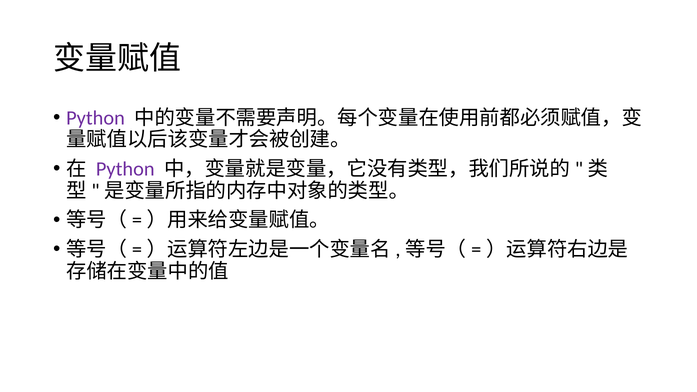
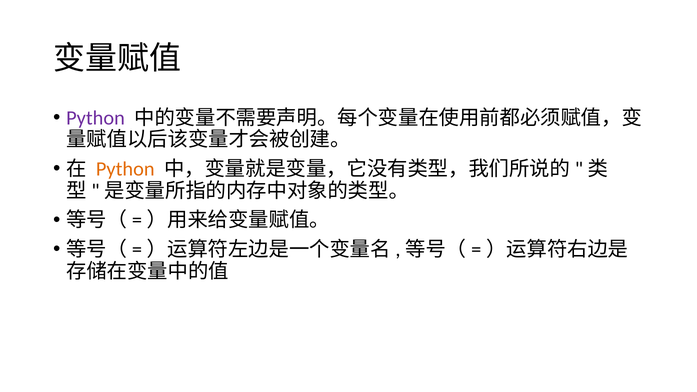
Python colour: purple -> orange (125, 169)
